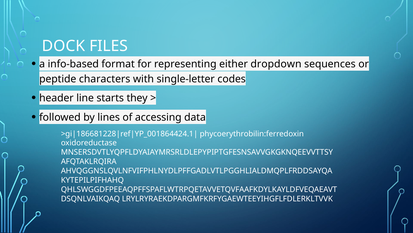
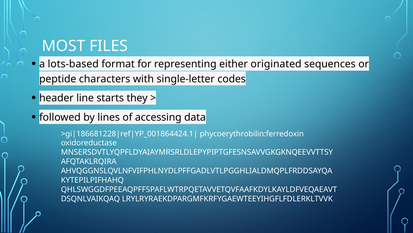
DOCK: DOCK -> MOST (63, 46)
info-based: info-based -> lots-based (73, 64)
dropdown: dropdown -> originated (276, 64)
